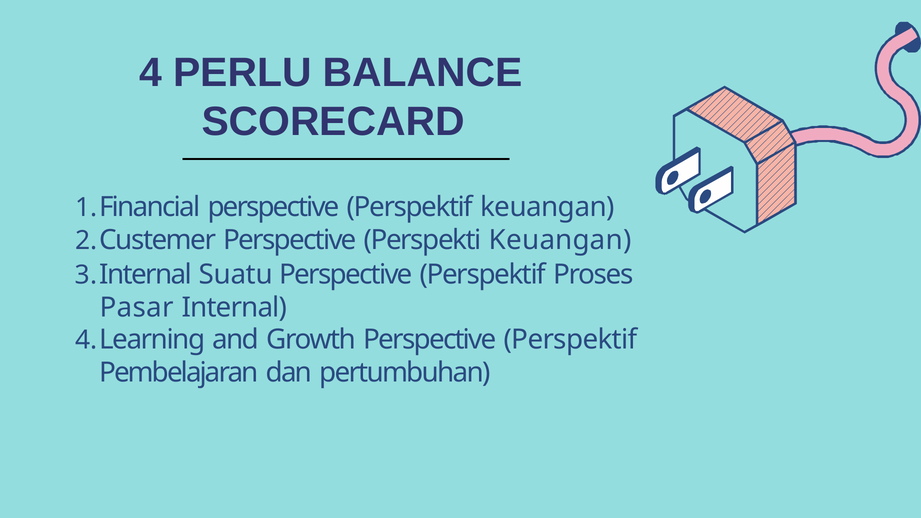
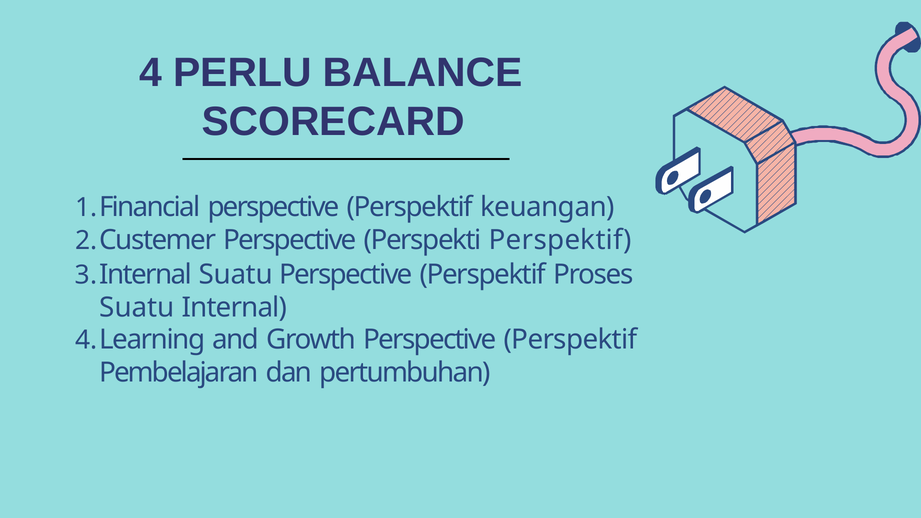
Perspekti Keuangan: Keuangan -> Perspektif (560, 240)
Pasar: Pasar -> Suatu (137, 308)
